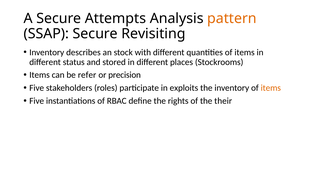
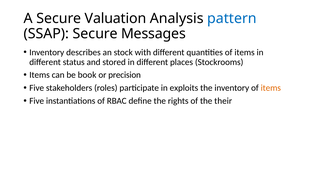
Attempts: Attempts -> Valuation (116, 18)
pattern colour: orange -> blue (232, 18)
Revisiting: Revisiting -> Messages (153, 34)
refer: refer -> book (87, 75)
